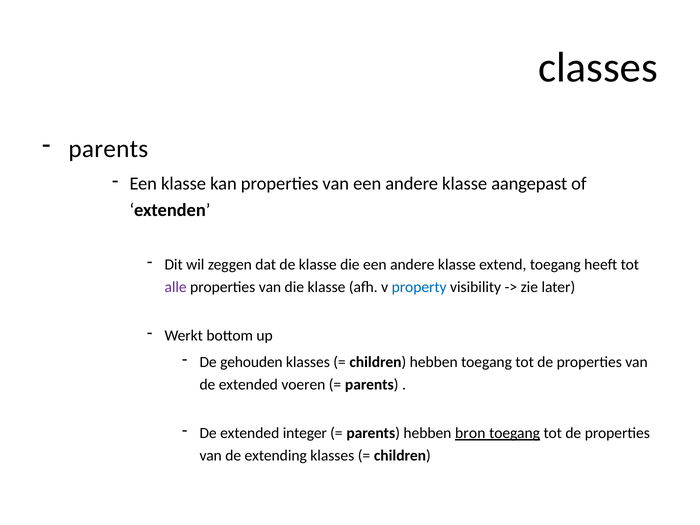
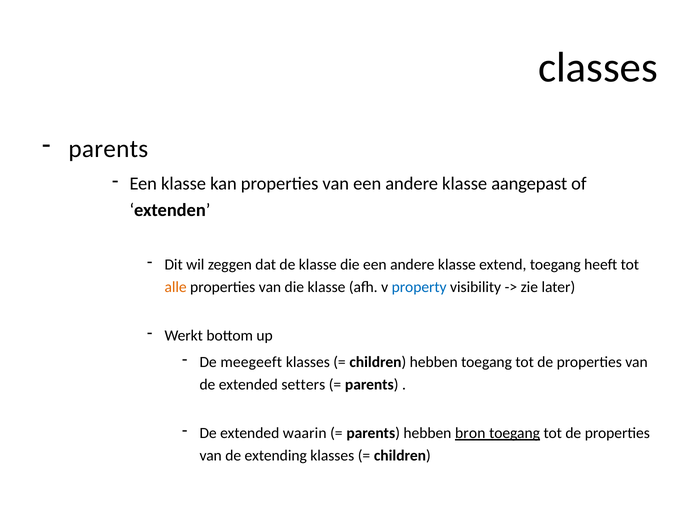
alle colour: purple -> orange (176, 287)
gehouden: gehouden -> meegeeft (251, 362)
voeren: voeren -> setters (303, 384)
integer: integer -> waarin (305, 433)
